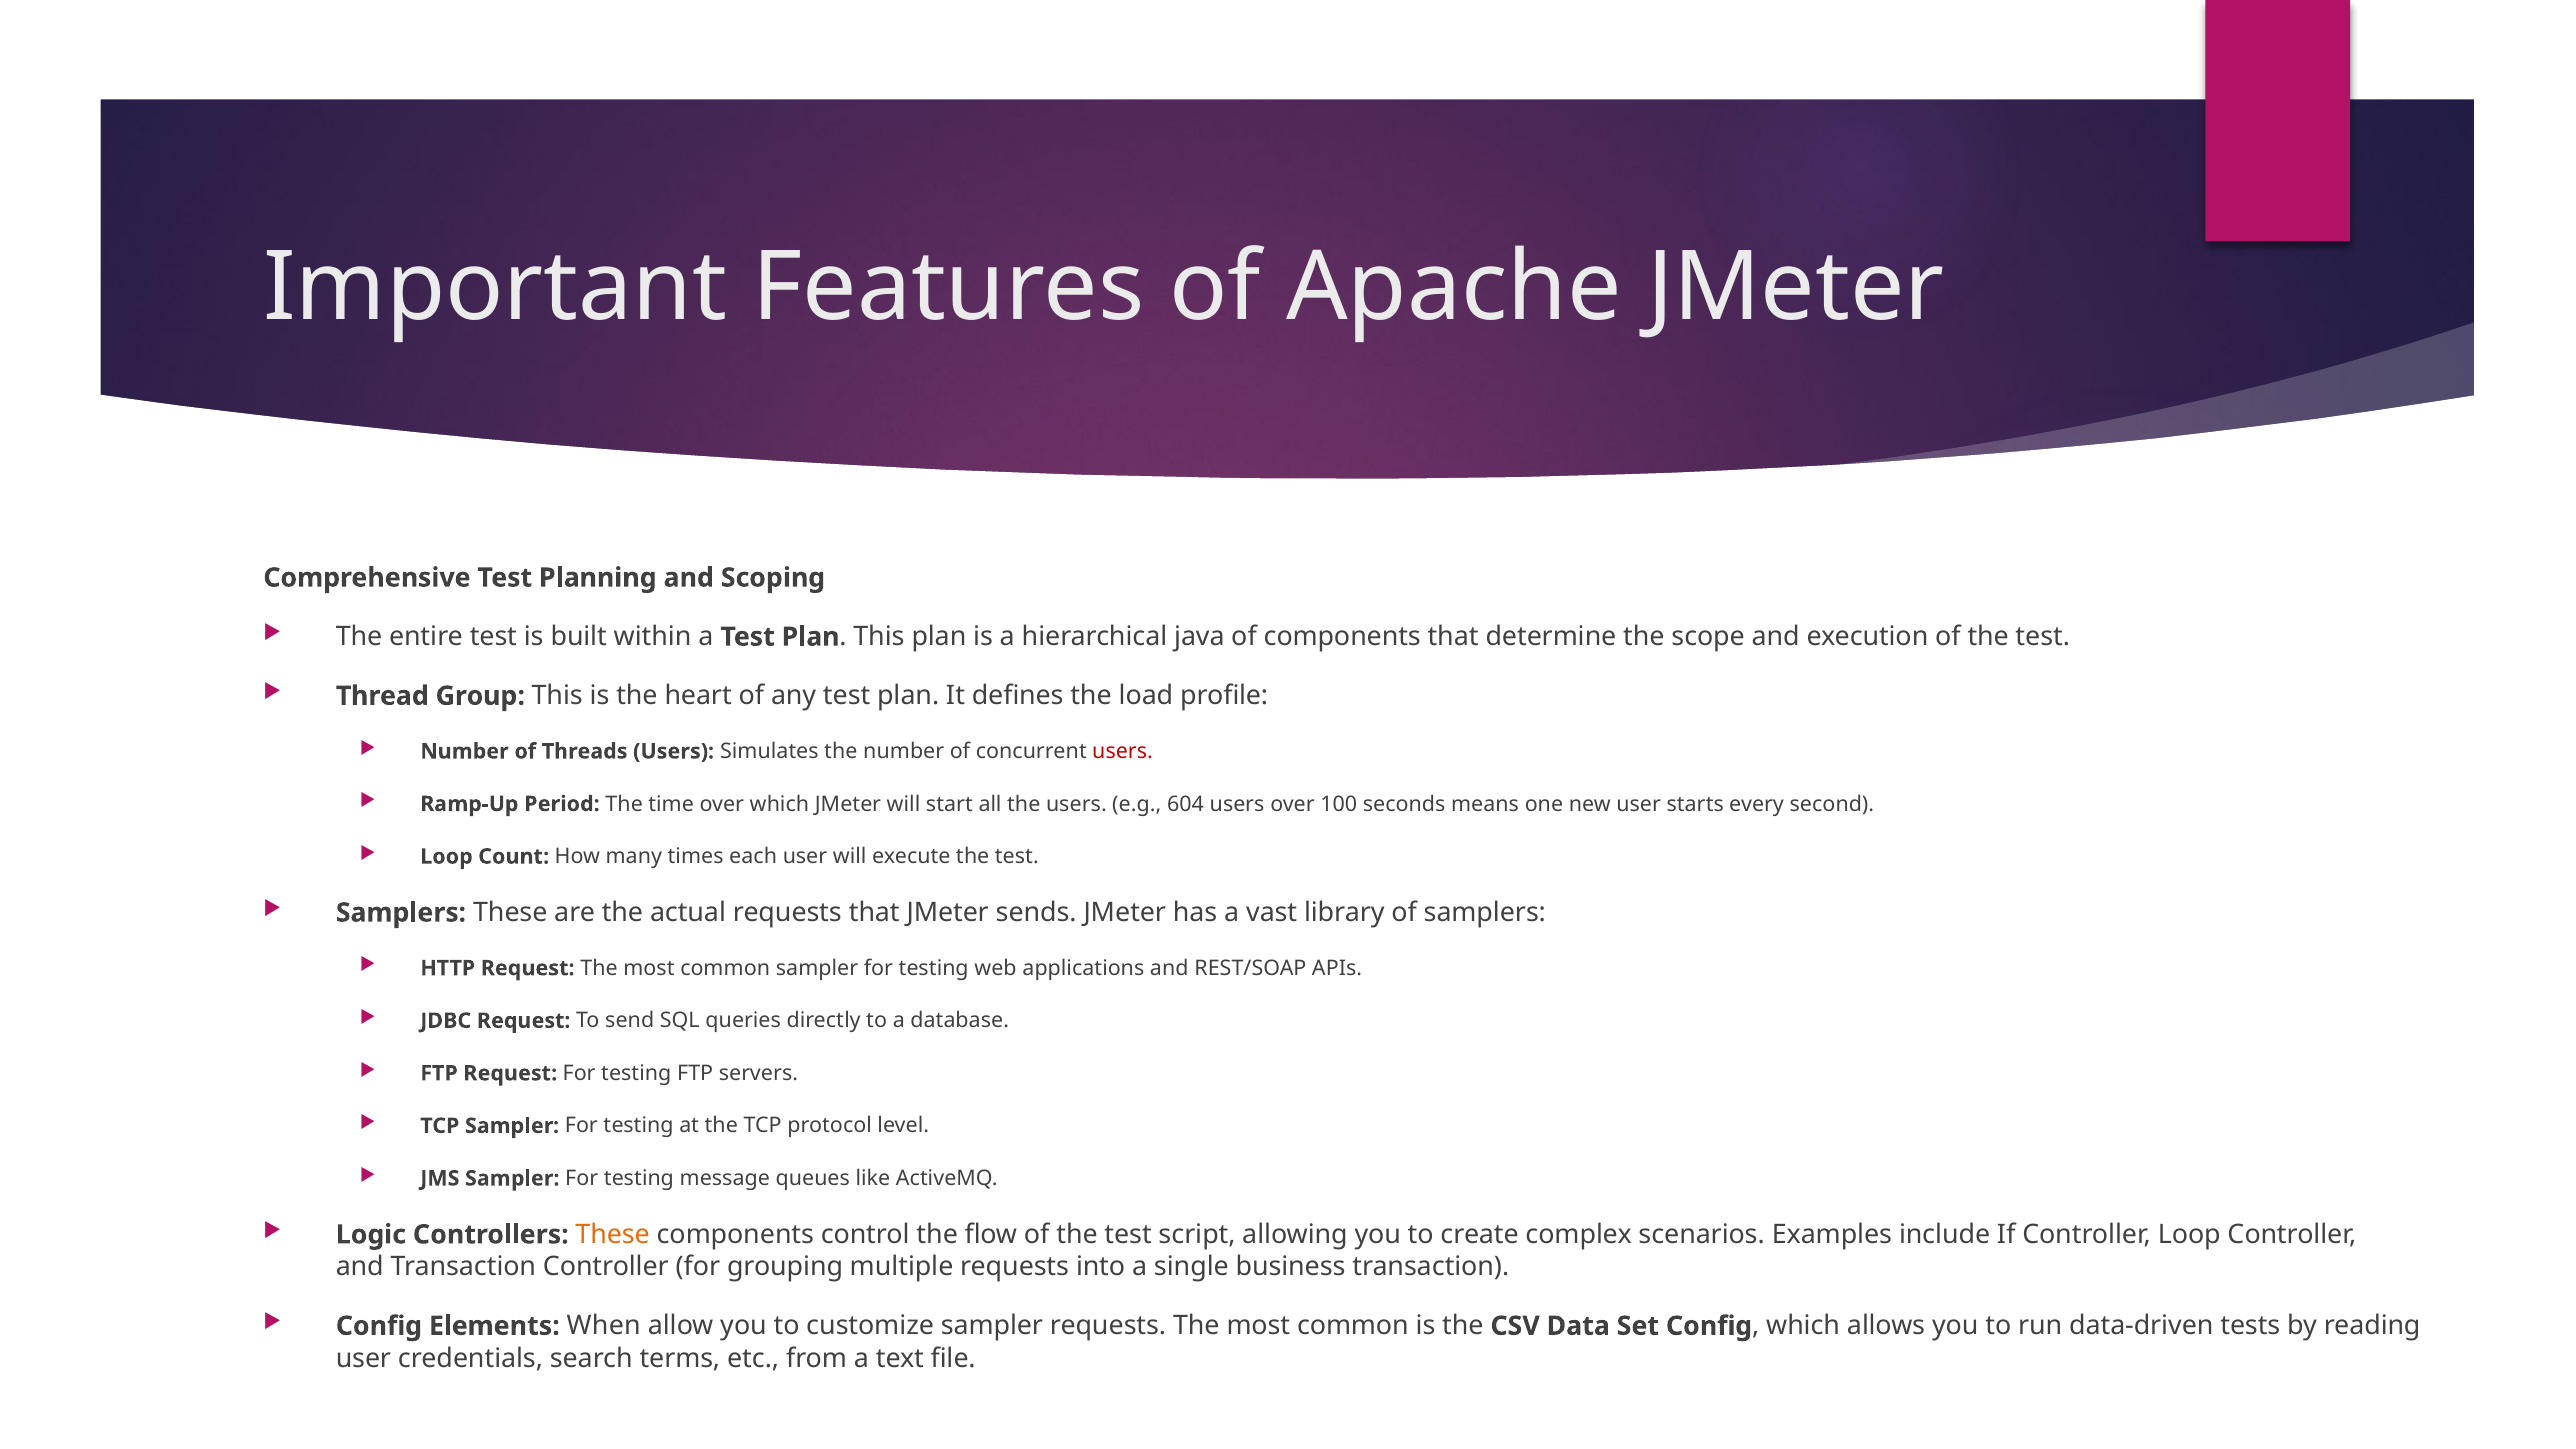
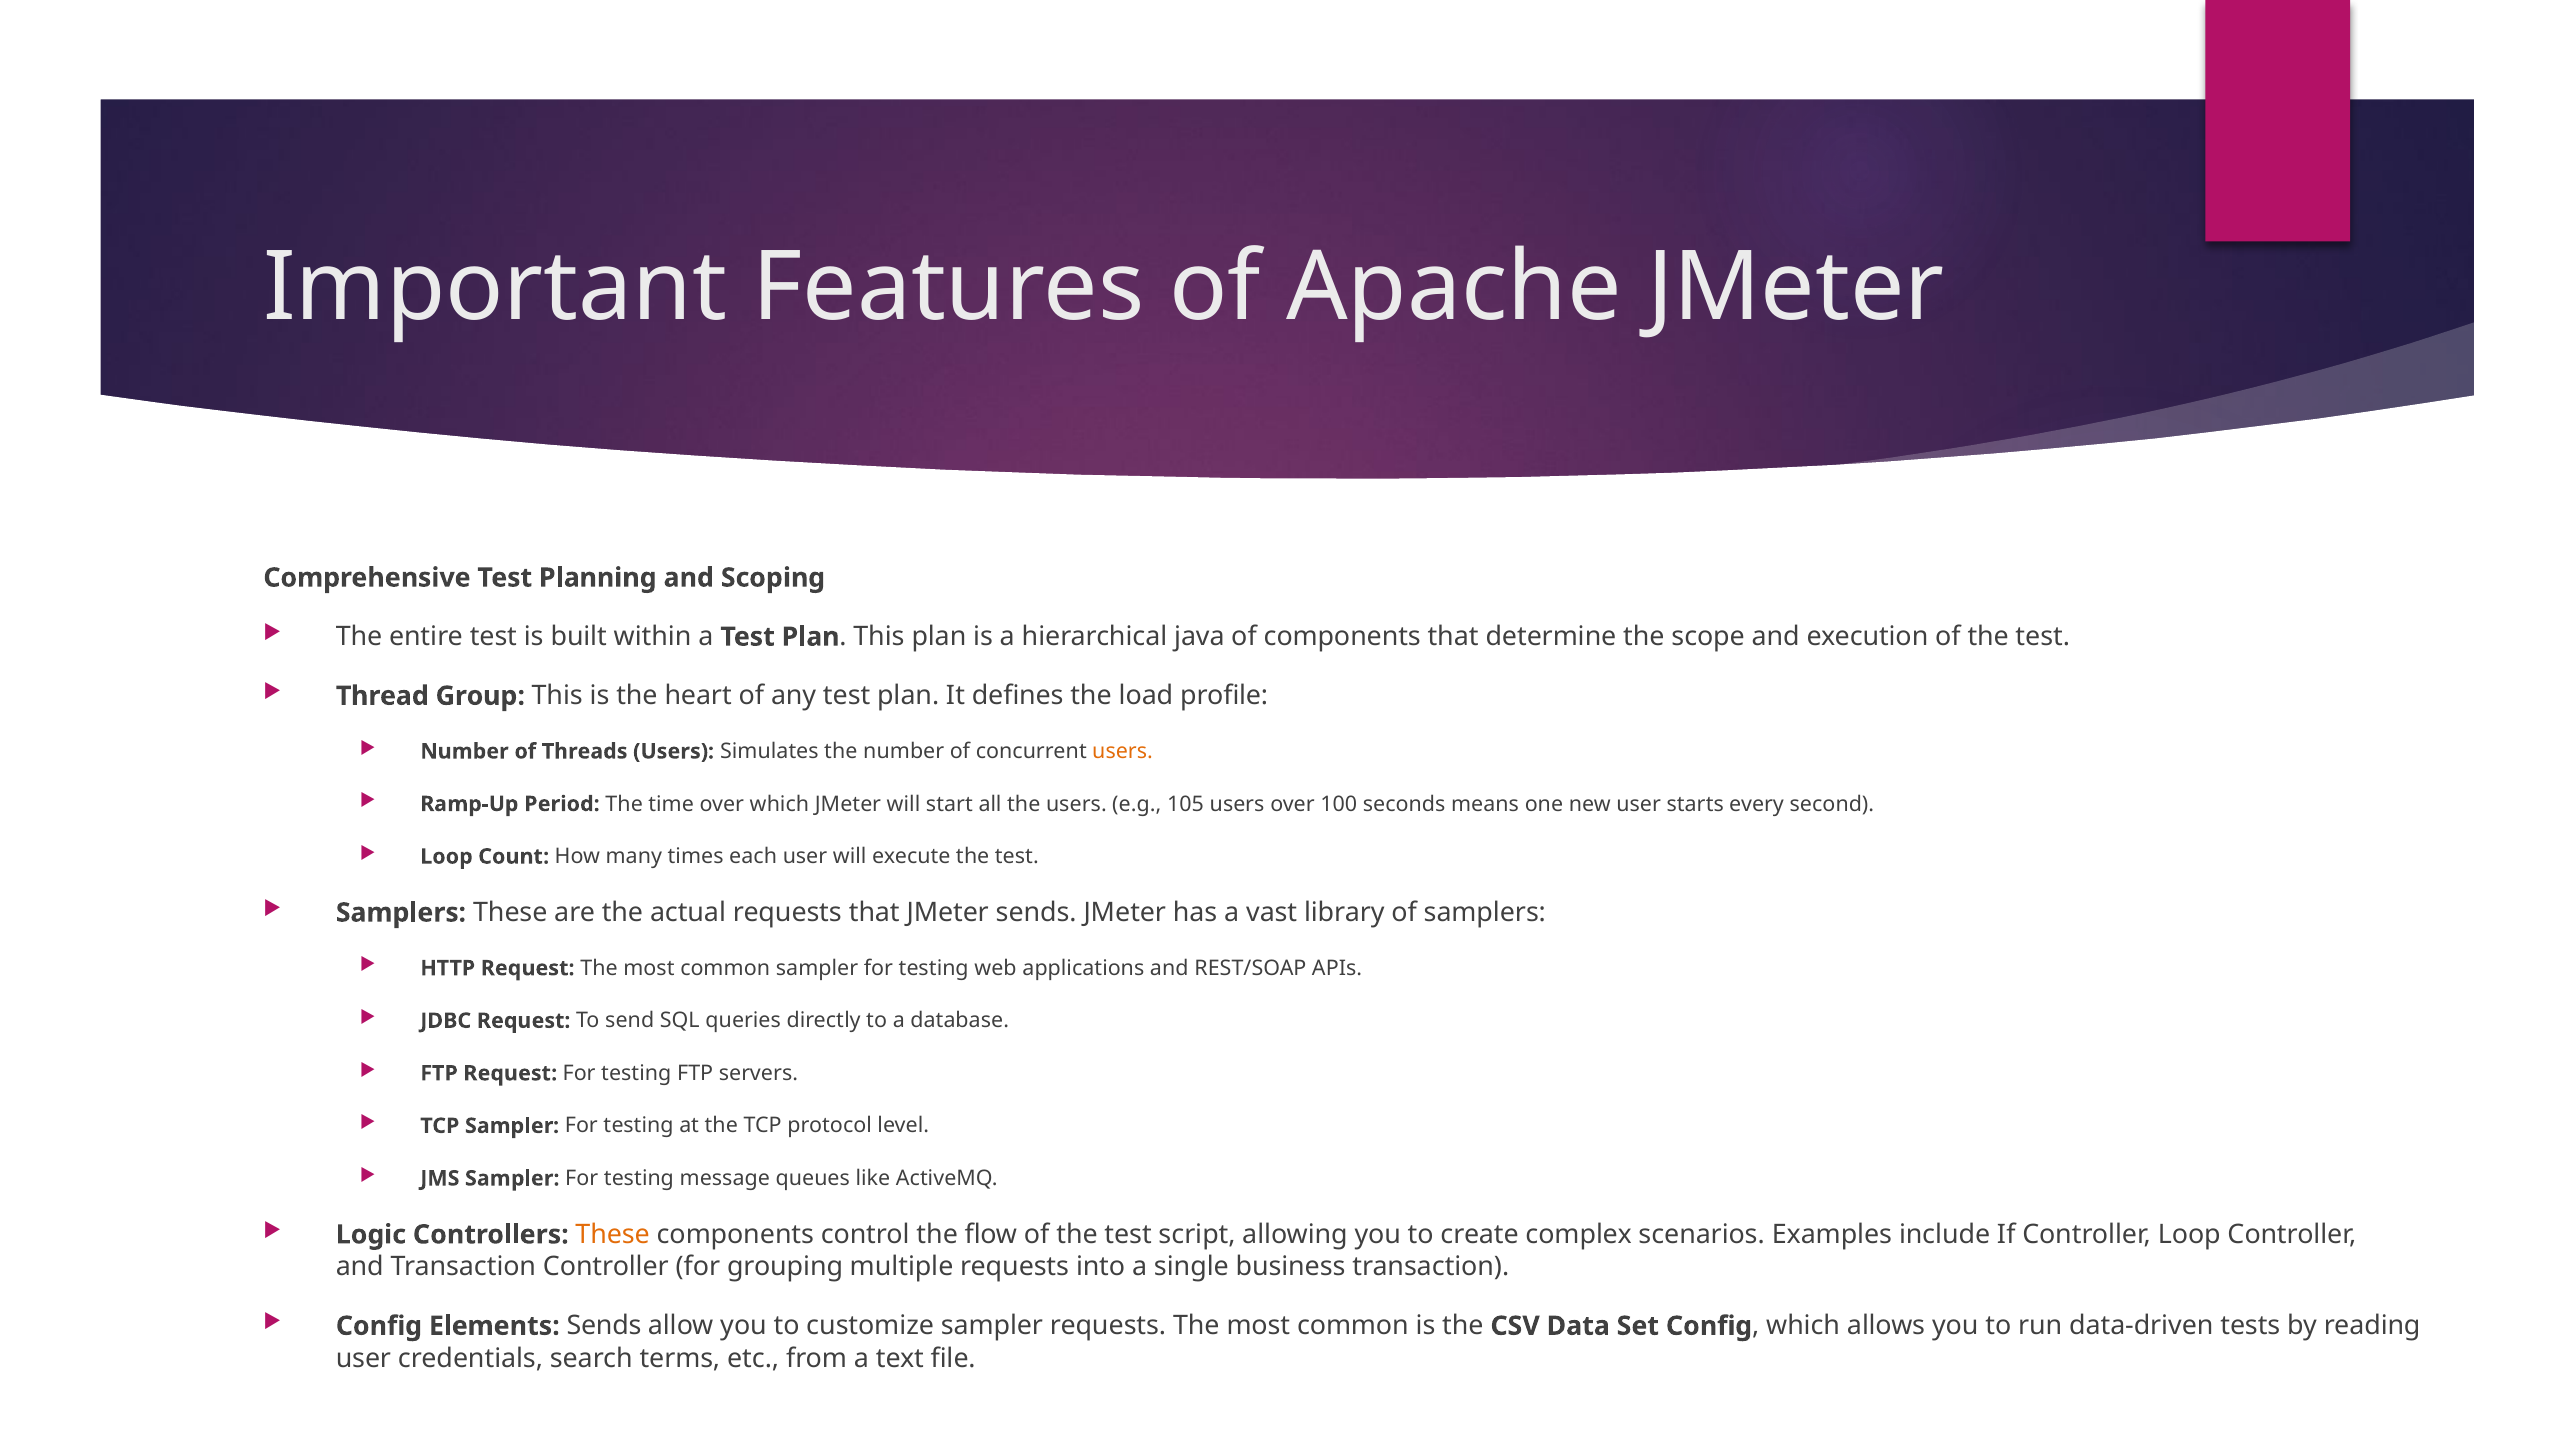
users colour: red -> orange (1123, 751)
604: 604 -> 105 (1186, 804)
Elements When: When -> Sends (604, 1326)
